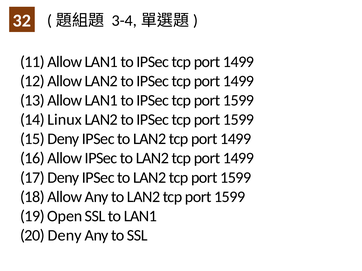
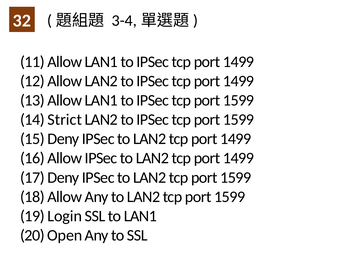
Linux: Linux -> Strict (65, 120)
Open: Open -> Login (65, 216)
20 Deny: Deny -> Open (65, 236)
